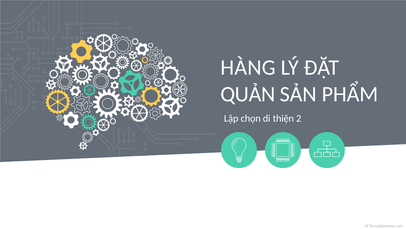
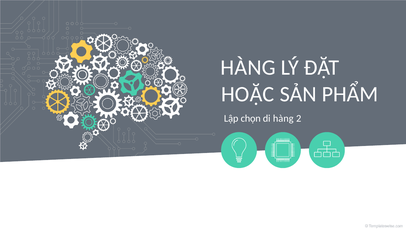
QUẢN: QUẢN -> HOẶC (248, 94)
di thiện: thiện -> hàng (283, 118)
